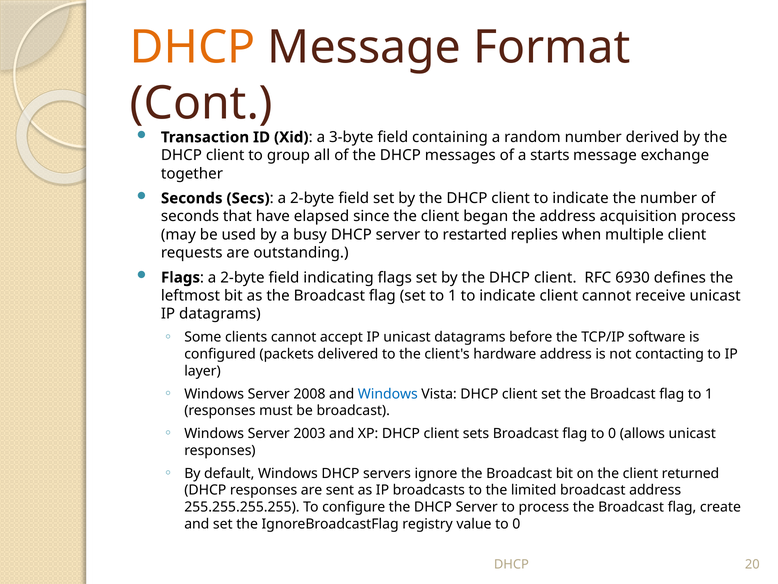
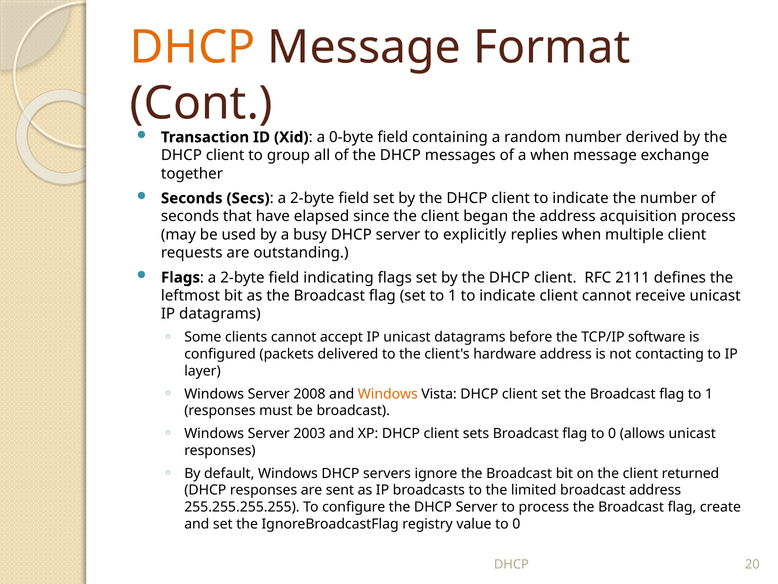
3-byte: 3-byte -> 0-byte (351, 137)
a starts: starts -> when (550, 155)
restarted: restarted -> explicitly (475, 234)
6930: 6930 -> 2111 (633, 277)
Windows colour: blue -> orange (388, 394)
